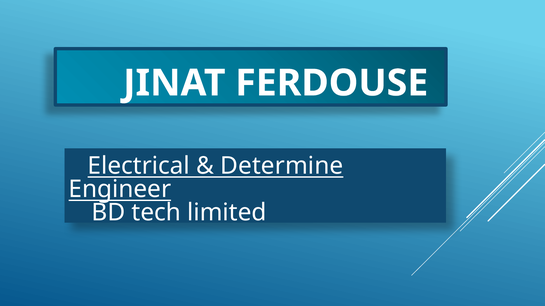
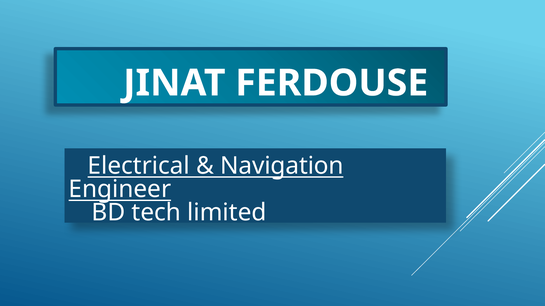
Determine: Determine -> Navigation (282, 166)
